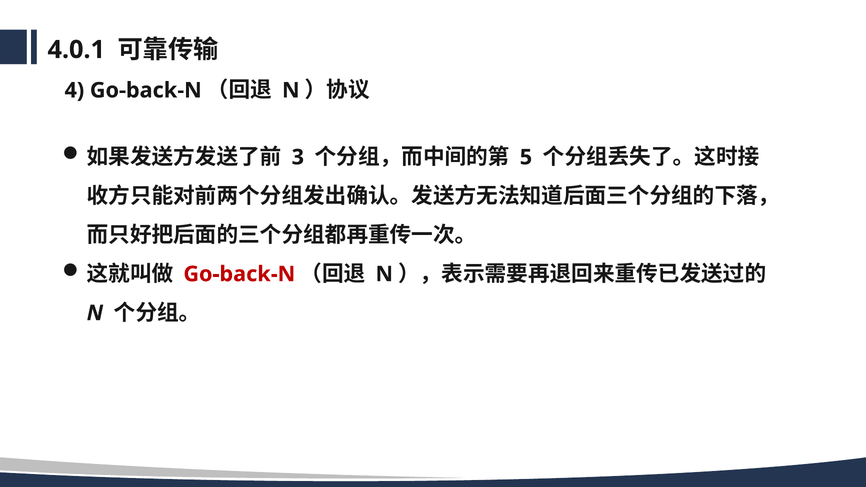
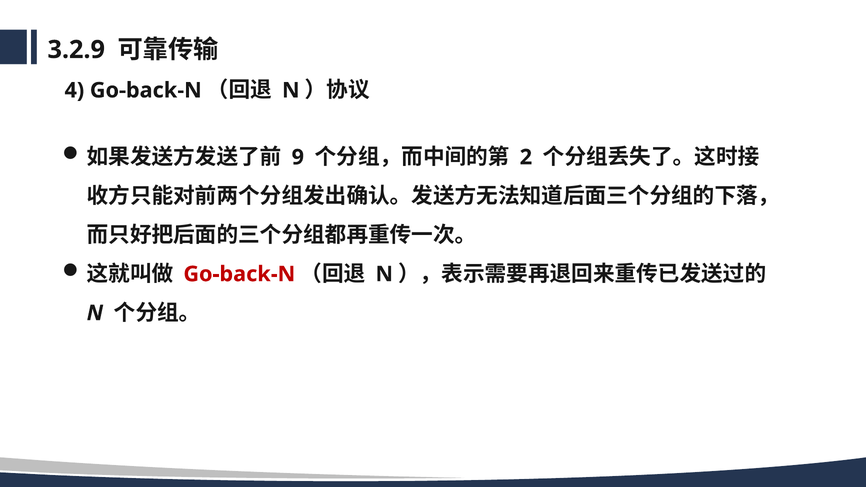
4.0.1: 4.0.1 -> 3.2.9 (76, 50)
3: 3 -> 9 (298, 157)
5: 5 -> 2 (526, 157)
